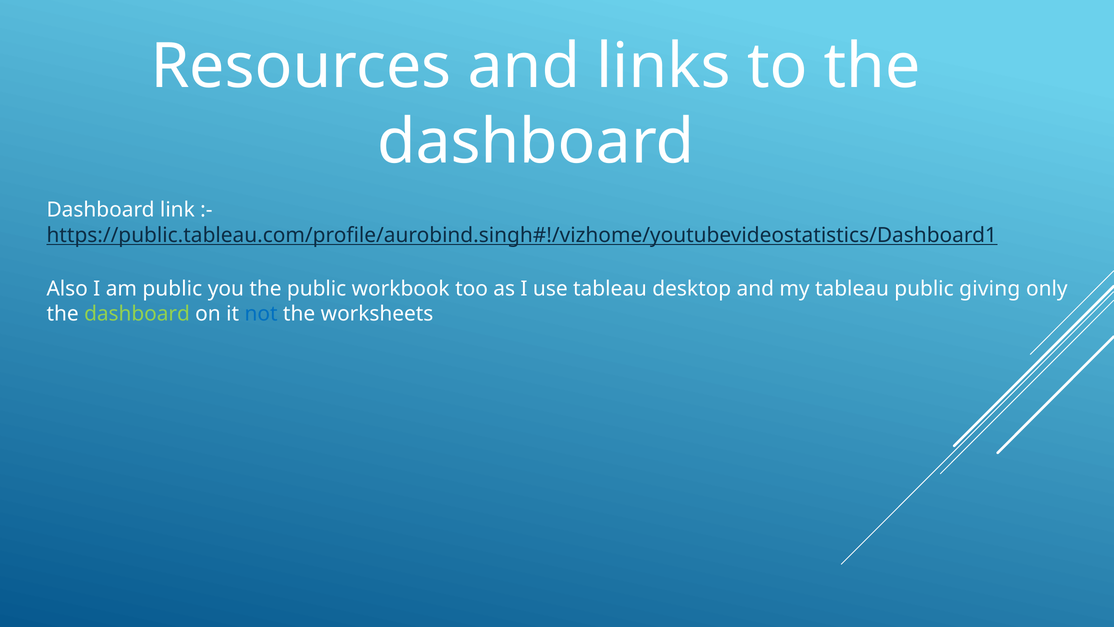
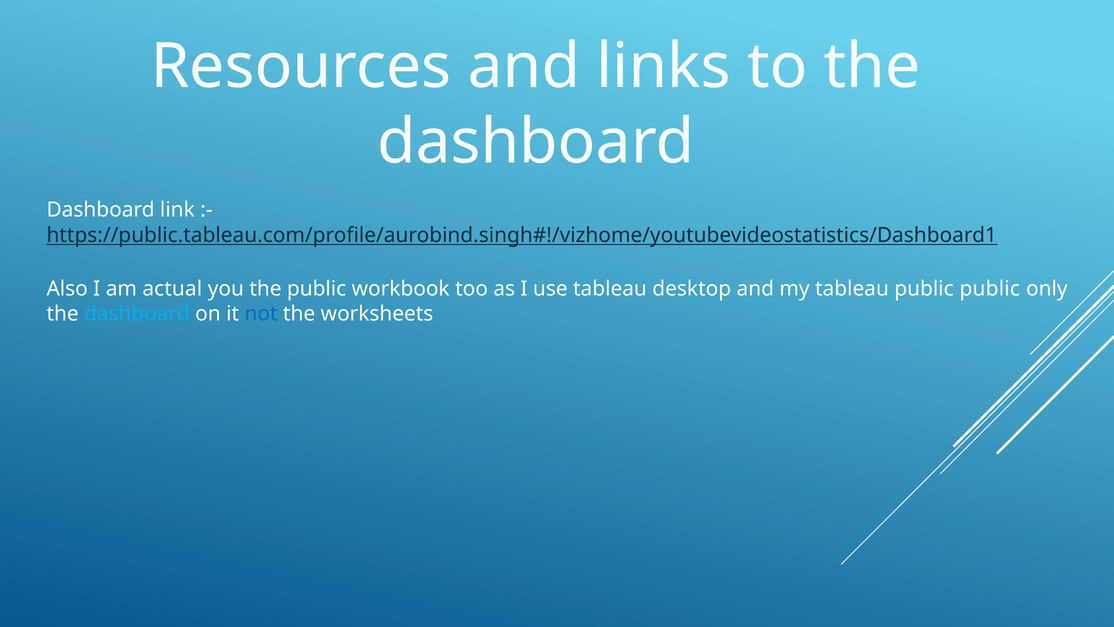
am public: public -> actual (172, 288)
public giving: giving -> public (990, 288)
dashboard colour: light green -> light blue (137, 314)
